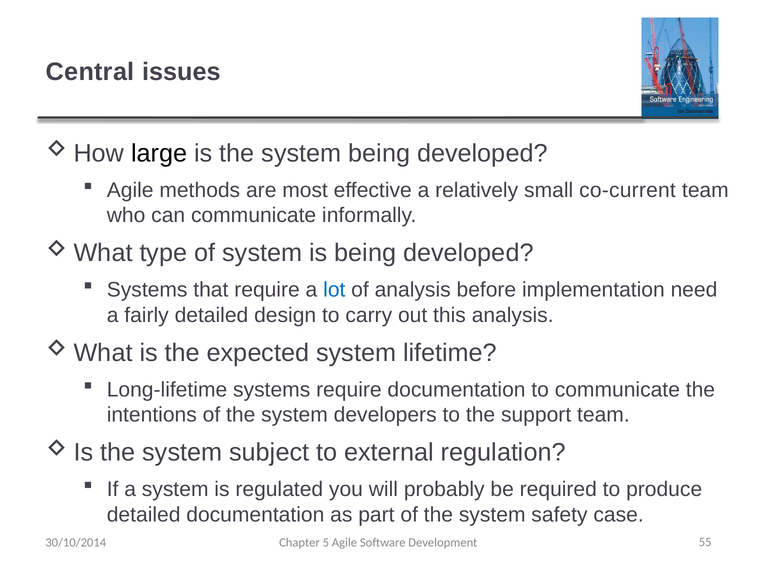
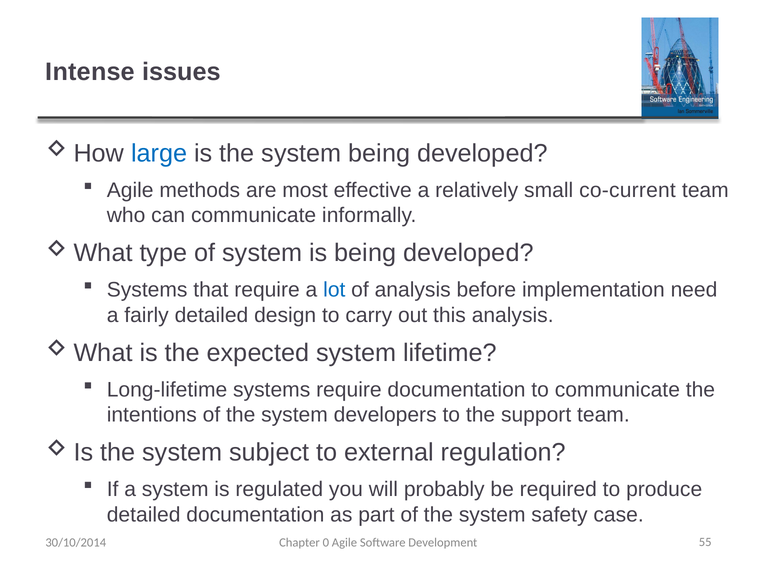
Central: Central -> Intense (90, 72)
large colour: black -> blue (159, 153)
5: 5 -> 0 (326, 542)
